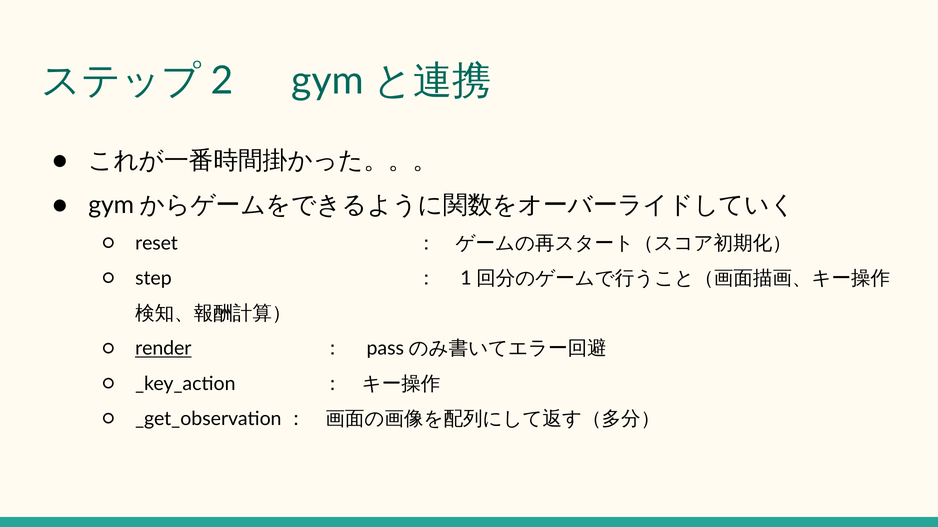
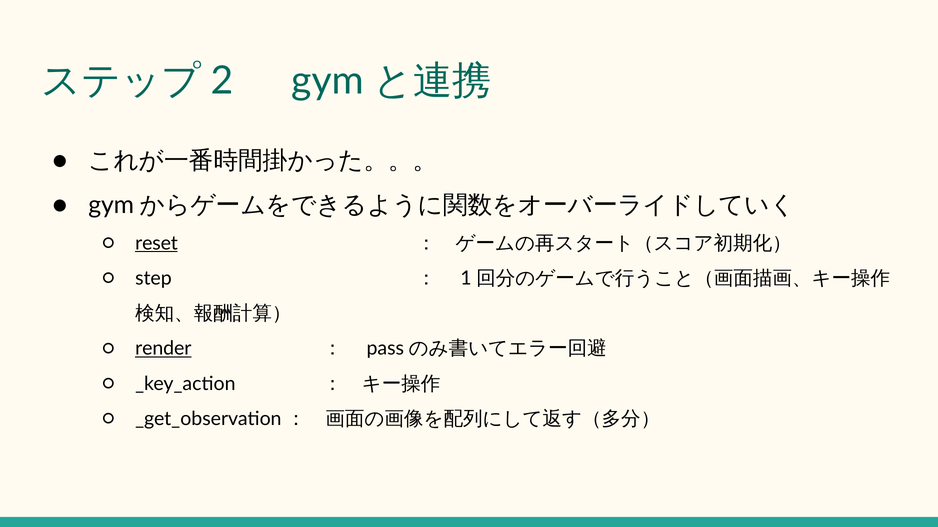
reset underline: none -> present (157, 243)
